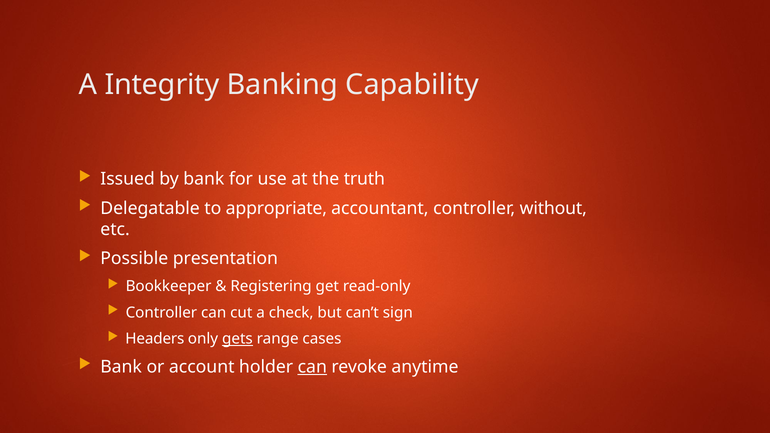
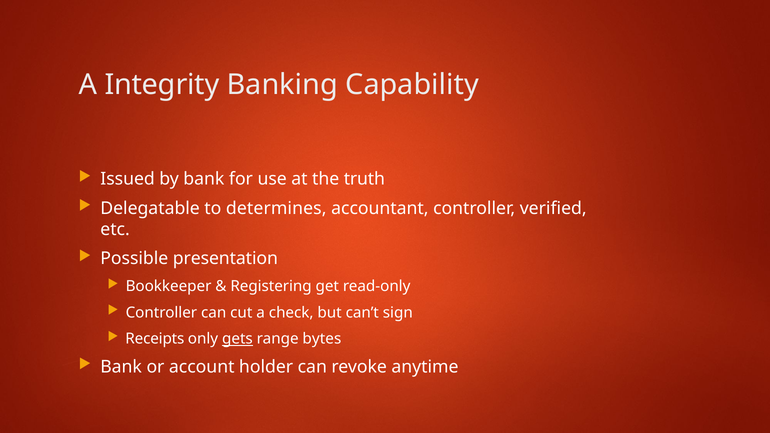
appropriate: appropriate -> determines (276, 208)
without: without -> verified (553, 208)
Headers: Headers -> Receipts (155, 339)
cases: cases -> bytes (322, 339)
can underline: present -> none (312, 367)
